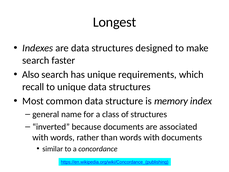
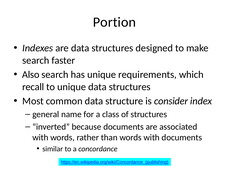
Longest: Longest -> Portion (114, 22)
memory: memory -> consider (171, 101)
